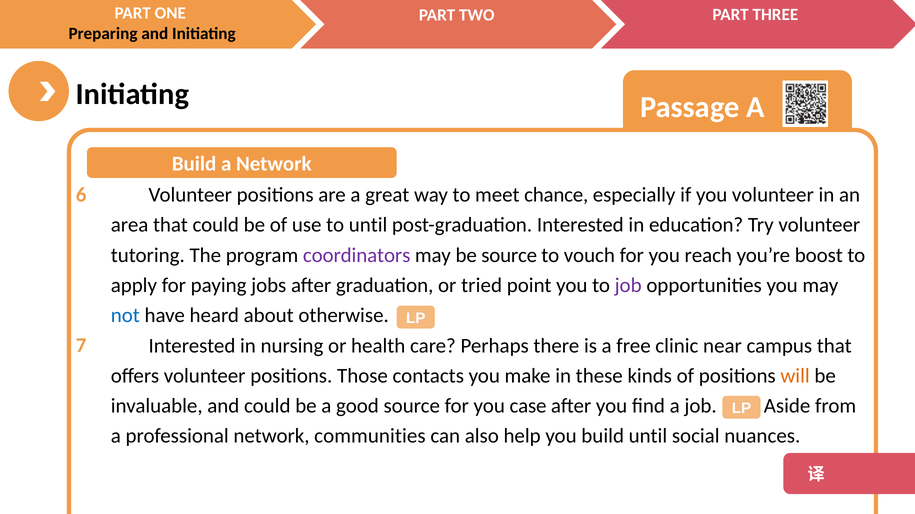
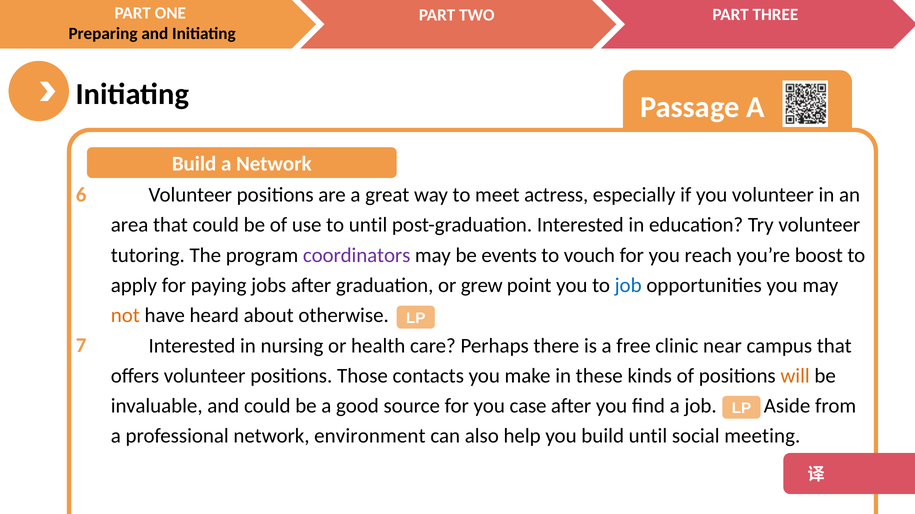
chance: chance -> actress (556, 195)
be source: source -> events (509, 256)
tried: tried -> grew (482, 286)
job colour: purple -> blue (628, 286)
not colour: blue -> orange (125, 316)
communities: communities -> environment (370, 437)
nuances: nuances -> meeting (762, 437)
